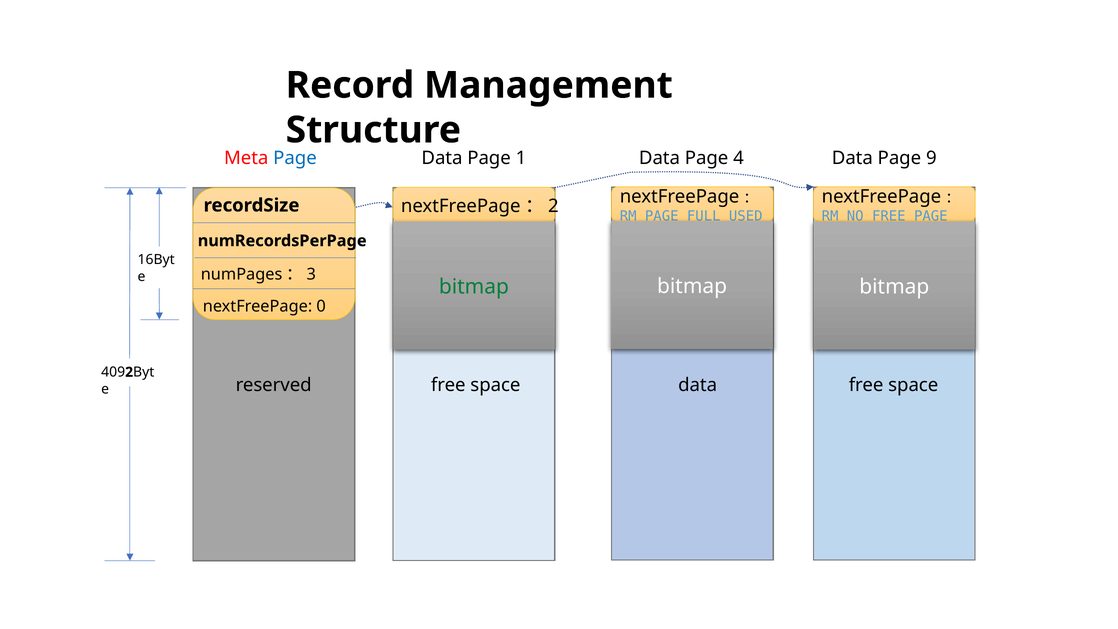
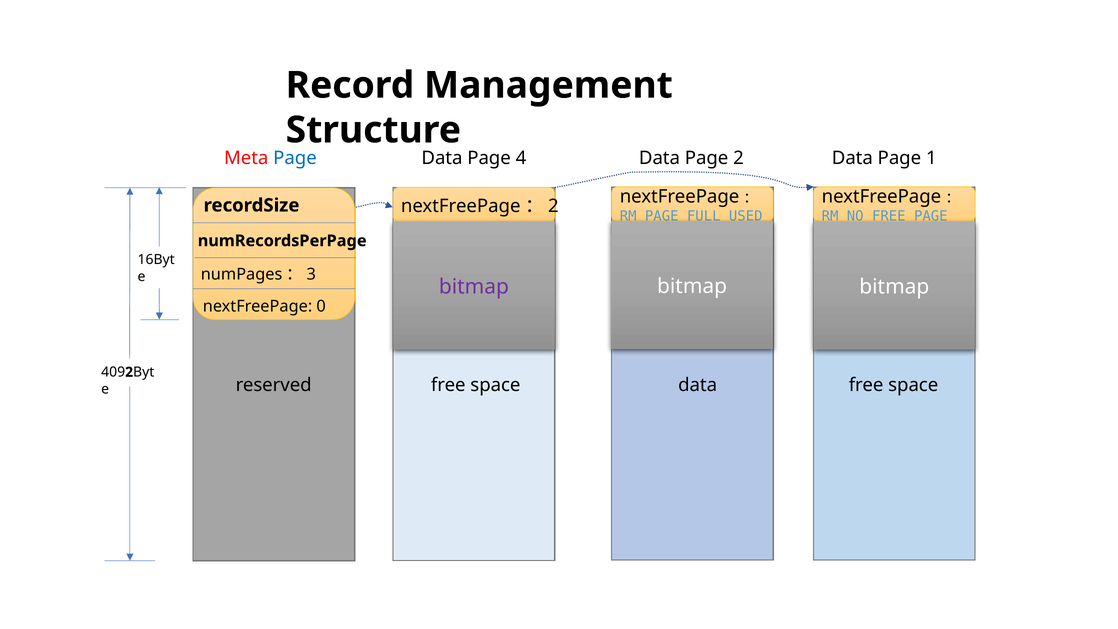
1: 1 -> 4 (521, 158)
4: 4 -> 2 (739, 158)
9: 9 -> 1 (931, 158)
bitmap colour: green -> purple (474, 287)
